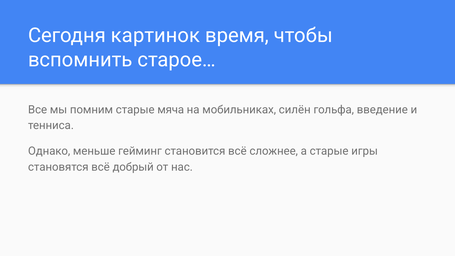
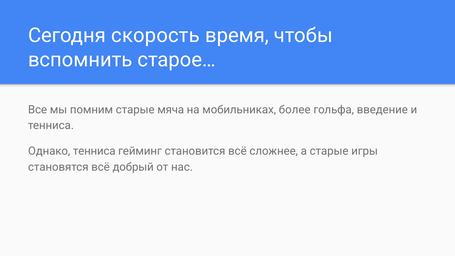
картинок: картинок -> скорость (156, 35)
силён: силён -> более (295, 110)
Однако меньше: меньше -> тенниса (94, 151)
